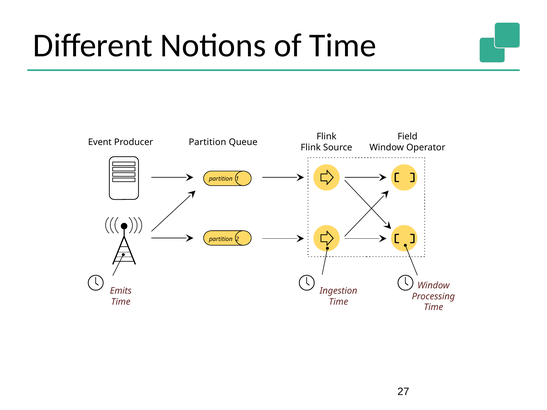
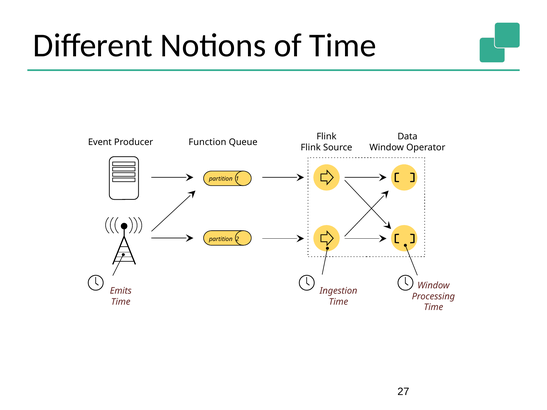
Field: Field -> Data (407, 137)
Producer Partition: Partition -> Function (207, 142)
